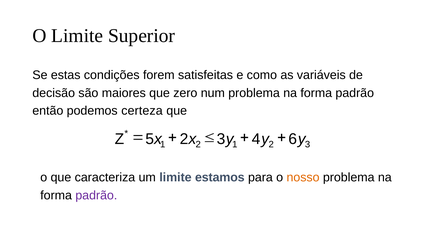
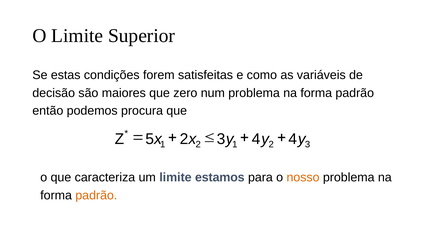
certeza: certeza -> procura (142, 111)
6: 6 -> 4 (293, 139)
padrão colour: purple -> orange (96, 195)
